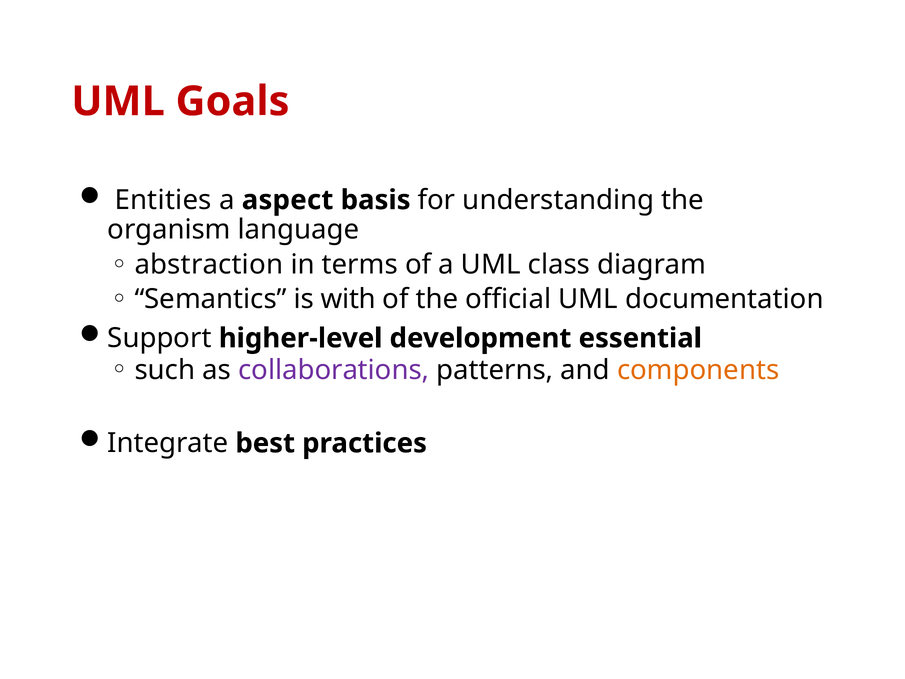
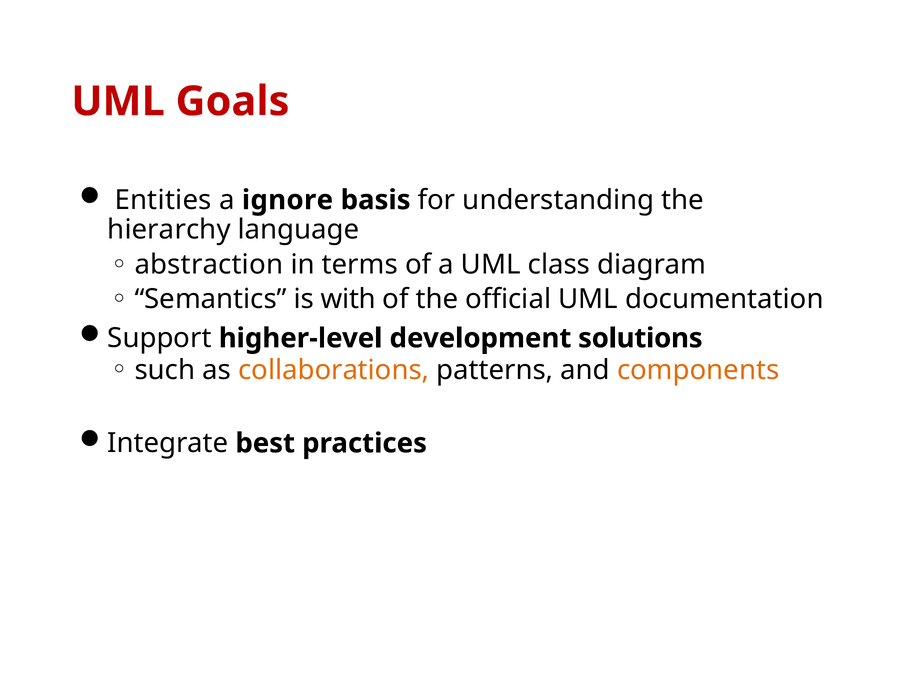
aspect: aspect -> ignore (287, 200)
organism: organism -> hierarchy (169, 230)
essential: essential -> solutions (640, 338)
collaborations colour: purple -> orange (334, 370)
